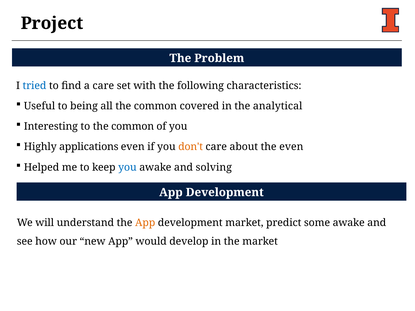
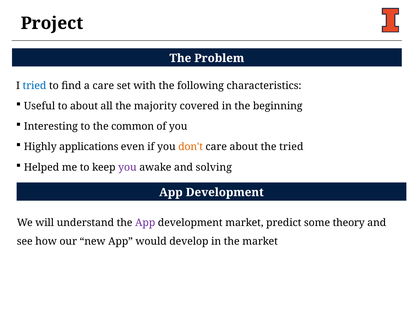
to being: being -> about (84, 106)
all the common: common -> majority (155, 106)
analytical: analytical -> beginning (278, 106)
the even: even -> tried (291, 147)
you colour: blue -> purple (127, 167)
App colour: orange -> purple (145, 223)
some awake: awake -> theory (349, 223)
